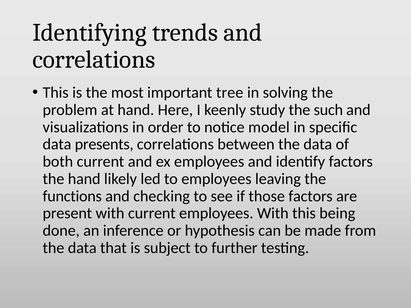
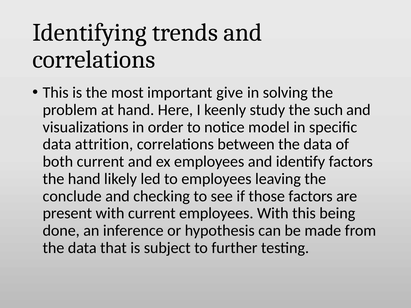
tree: tree -> give (230, 93)
presents: presents -> attrition (104, 144)
functions: functions -> conclude (72, 196)
